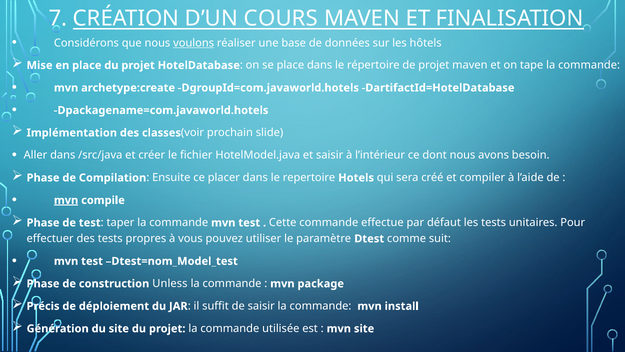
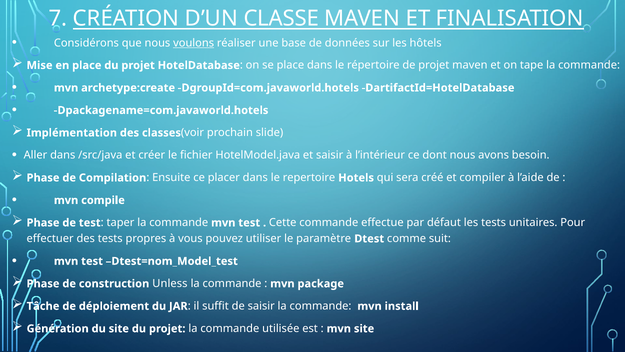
COURS: COURS -> CLASSE (281, 19)
mvn underline: present -> none (66, 200)
Précis: Précis -> Tâche (43, 306)
